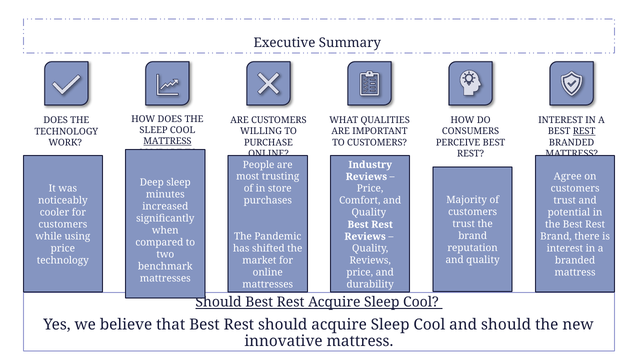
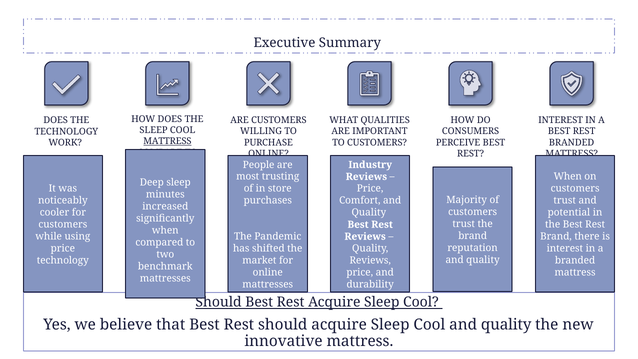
REST underline: present -> none (584, 131)
Agree: Agree -> When (568, 177)
Cool and should: should -> quality (506, 325)
